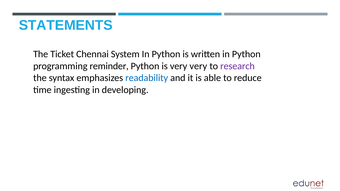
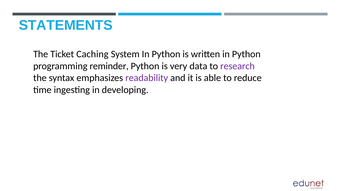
Chennai: Chennai -> Caching (92, 54)
very very: very -> data (198, 66)
readability colour: blue -> purple (147, 78)
